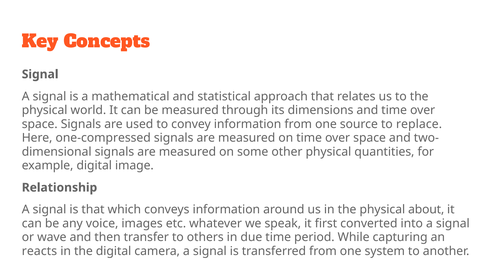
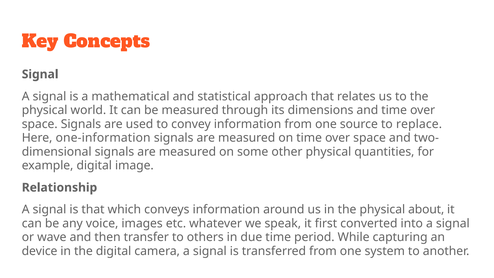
one-compressed: one-compressed -> one-information (103, 138)
reacts: reacts -> device (40, 251)
